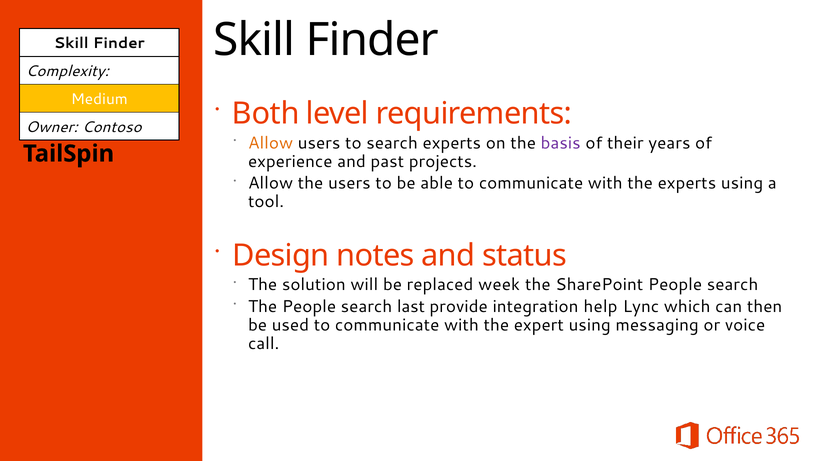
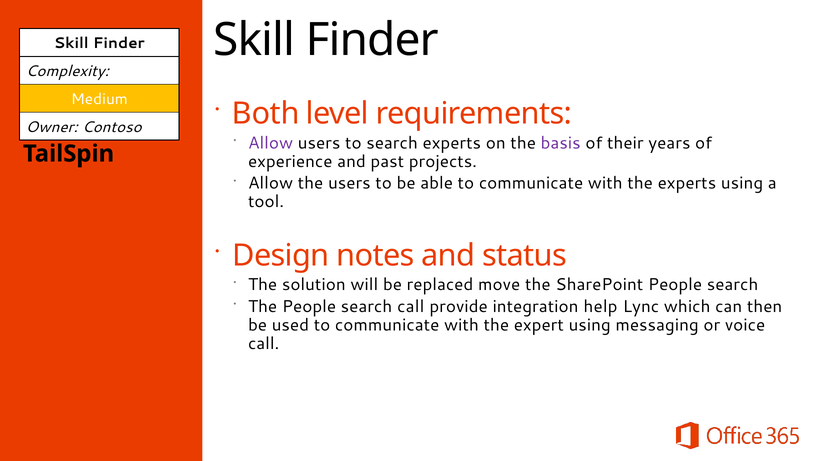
Allow colour: orange -> purple (271, 143)
week: week -> move (499, 285)
search last: last -> call (411, 307)
